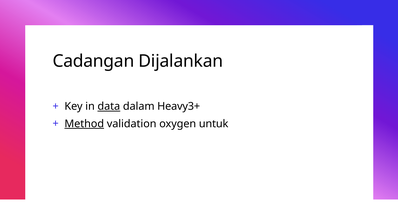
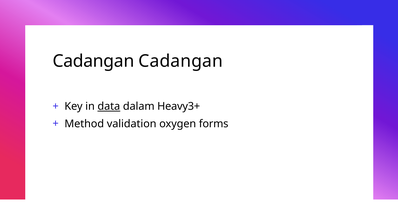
Cadangan Dijalankan: Dijalankan -> Cadangan (181, 61)
Method underline: present -> none (84, 124)
untuk: untuk -> forms (214, 124)
